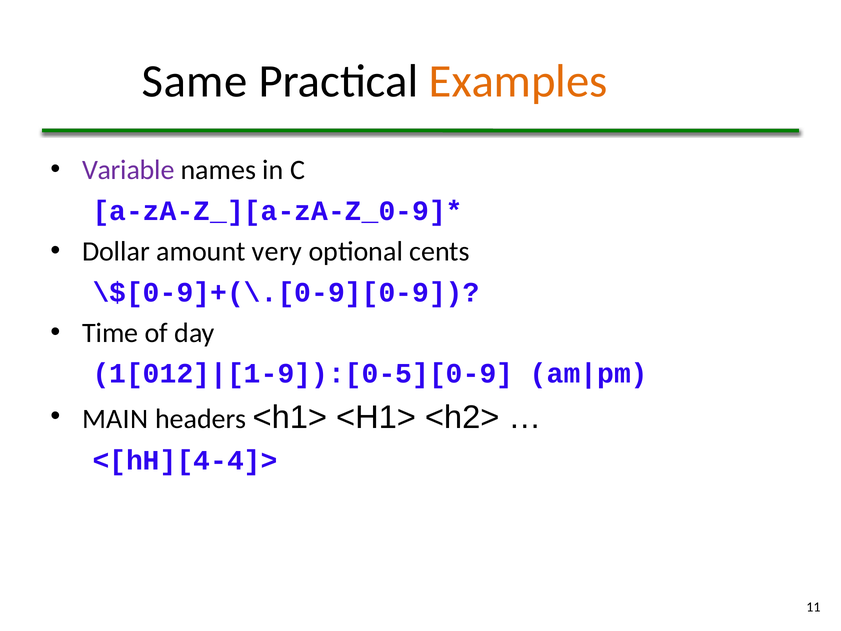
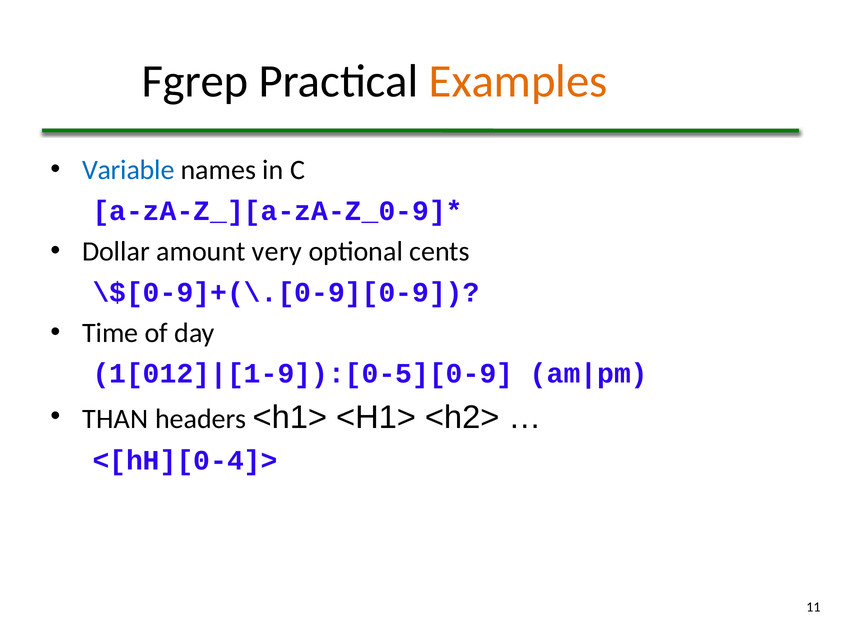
Same: Same -> Fgrep (195, 81)
Variable colour: purple -> blue (128, 170)
MAIN: MAIN -> THAN (115, 419)
<[hH][4-4]>: <[hH][4-4]> -> <[hH][0-4]> (185, 460)
